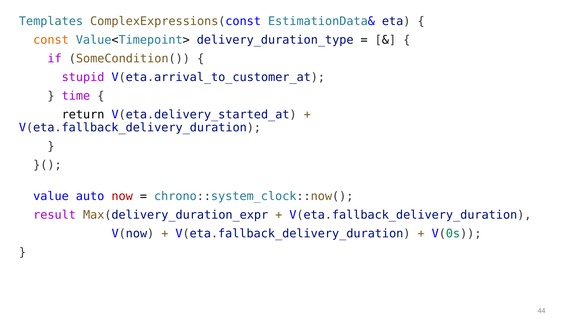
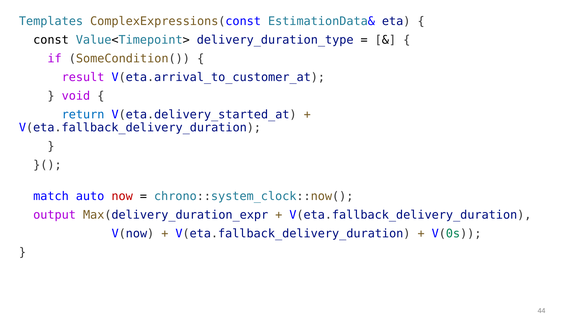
const colour: orange -> black (51, 40)
stupid: stupid -> result (83, 77)
time: time -> void (76, 96)
return colour: black -> blue (83, 115)
value: value -> match (51, 196)
result: result -> output (55, 215)
